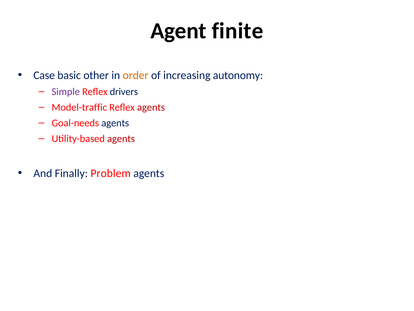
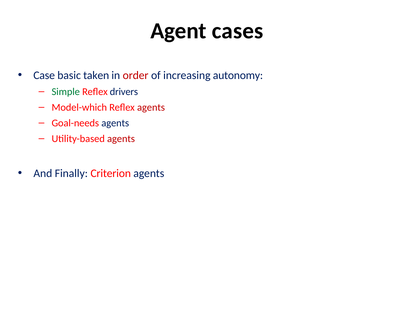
finite: finite -> cases (238, 31)
other: other -> taken (96, 75)
order colour: orange -> red (136, 75)
Simple colour: purple -> green (66, 92)
Model-traffic: Model-traffic -> Model-which (79, 107)
Problem: Problem -> Criterion (111, 173)
